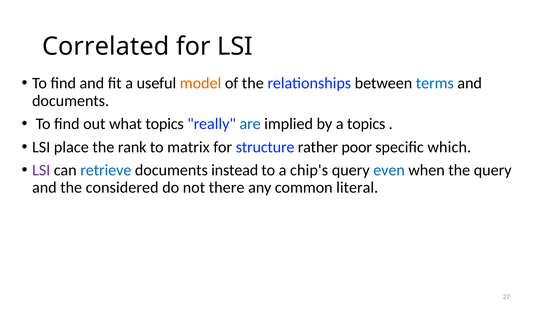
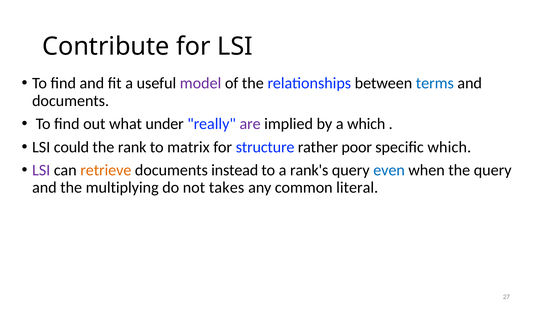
Correlated: Correlated -> Contribute (106, 46)
model colour: orange -> purple (201, 83)
what topics: topics -> under (165, 124)
are colour: blue -> purple (250, 124)
a topics: topics -> which (366, 124)
place: place -> could (71, 147)
retrieve colour: blue -> orange (106, 170)
chip's: chip's -> rank's (309, 170)
considered: considered -> multiplying (122, 187)
there: there -> takes (227, 187)
